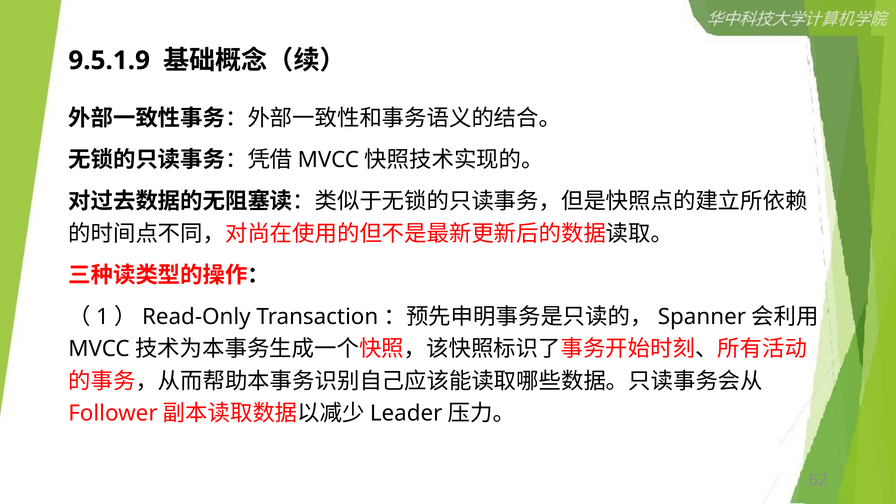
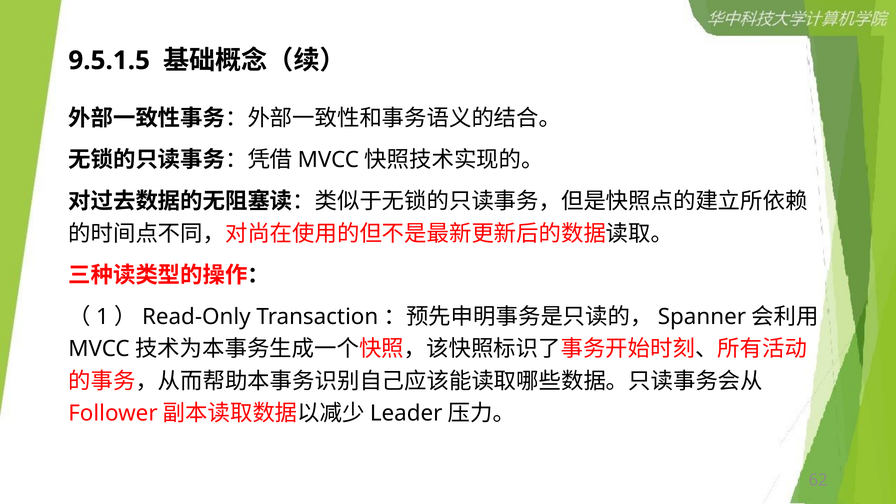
9.5.1.9: 9.5.1.9 -> 9.5.1.5 (109, 60)
